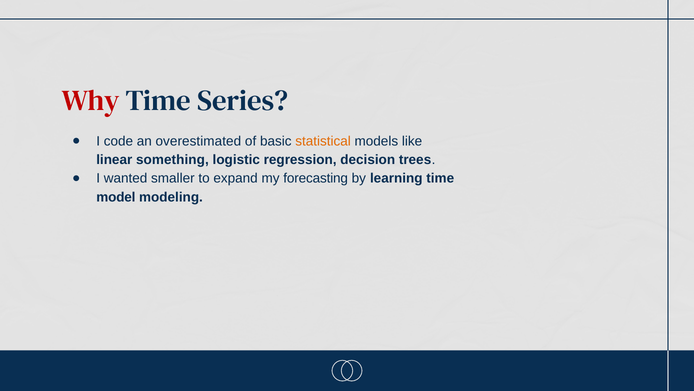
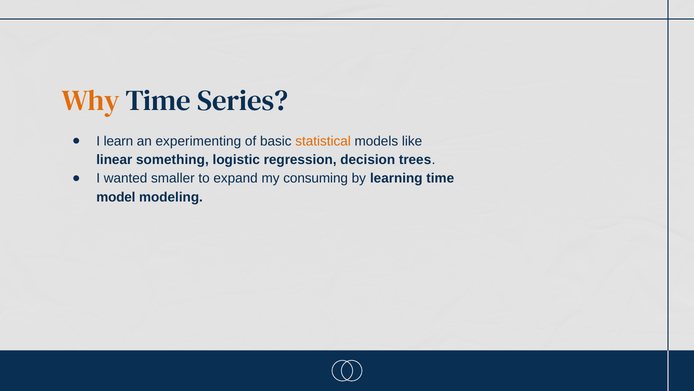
Why colour: red -> orange (91, 100)
code: code -> learn (118, 141)
overestimated: overestimated -> experimenting (198, 141)
forecasting: forecasting -> consuming (316, 178)
